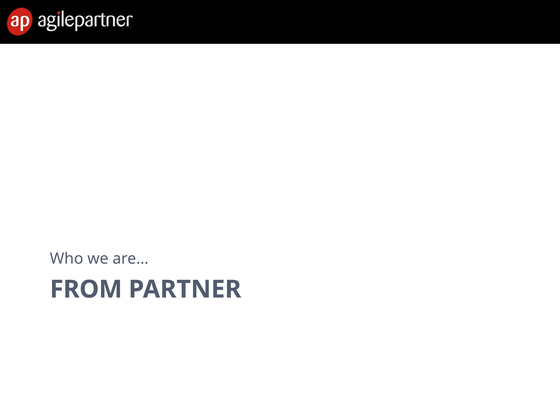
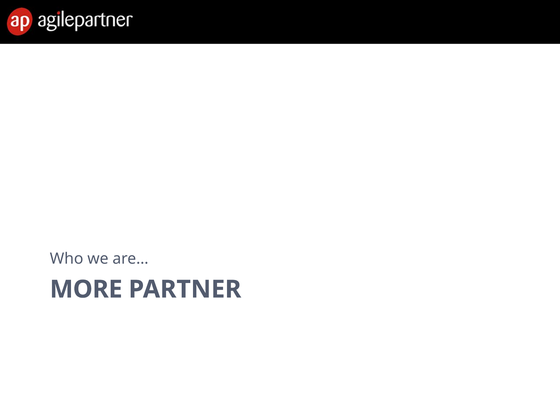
FROM: FROM -> MORE (86, 289)
